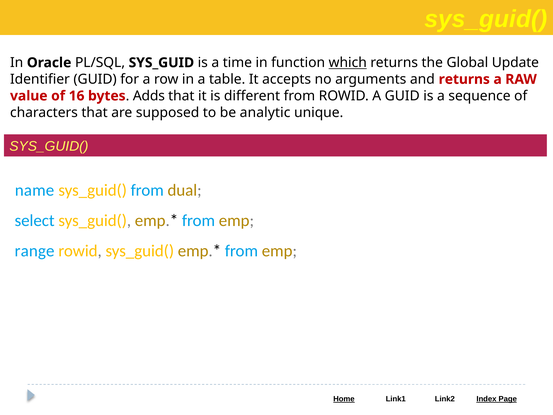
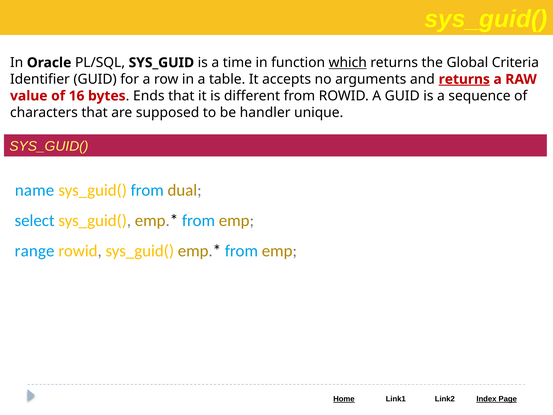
Update: Update -> Criteria (515, 63)
returns underline: none -> present (464, 79)
Adds: Adds -> Ends (149, 96)
analytic: analytic -> handler (265, 112)
